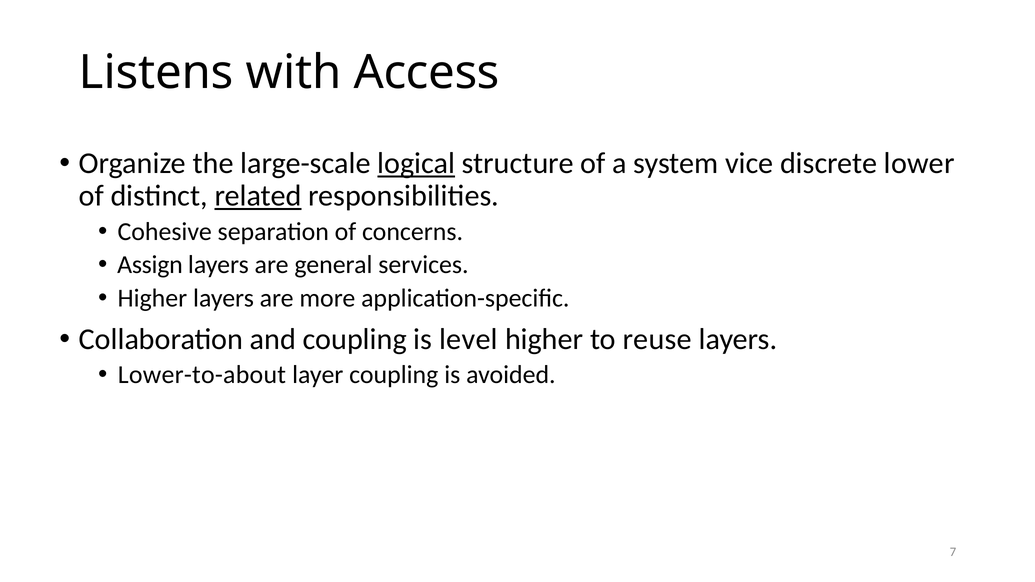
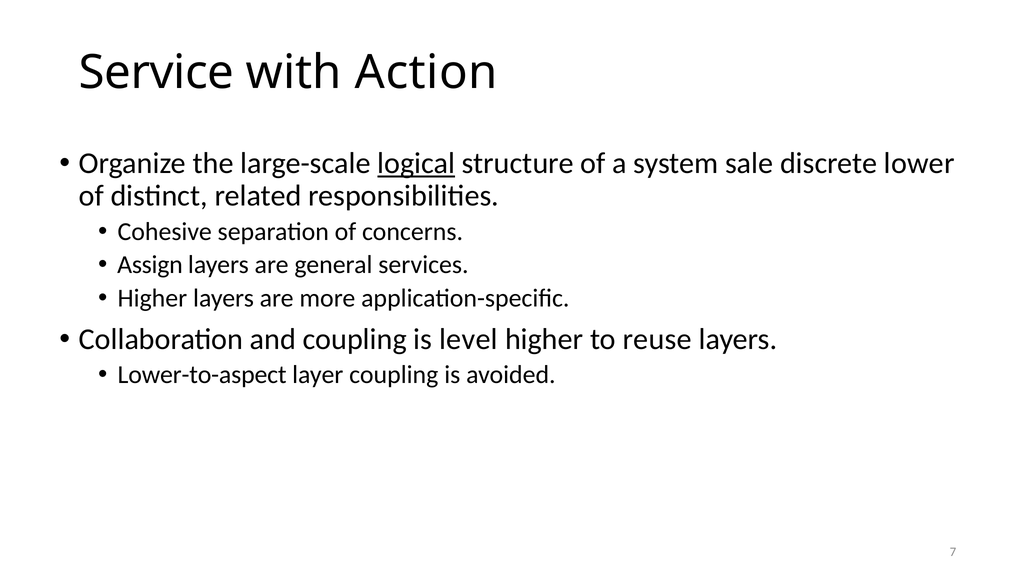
Listens: Listens -> Service (156, 73)
Access: Access -> Action (426, 73)
vice: vice -> sale (749, 163)
related underline: present -> none (258, 196)
Lower-to-about: Lower-to-about -> Lower-to-aspect (202, 375)
